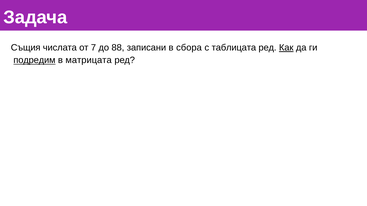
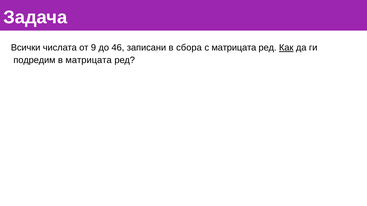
Същия: Същия -> Всички (26, 48)
7: 7 -> 9 (93, 48)
88: 88 -> 46 (118, 48)
с таблицата: таблицата -> матрицата (234, 48)
подредим underline: present -> none (34, 60)
